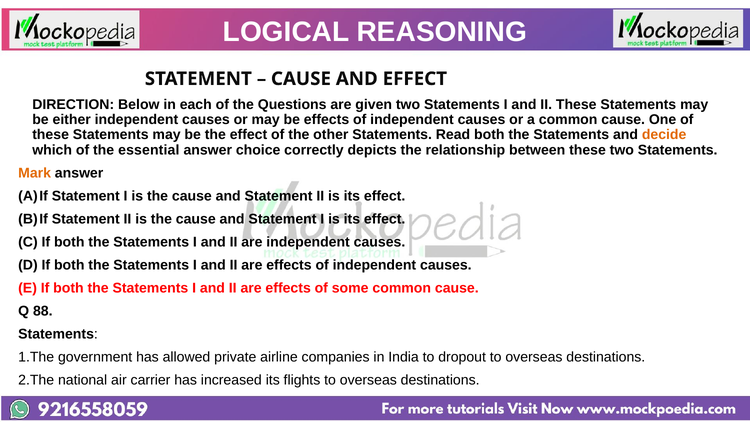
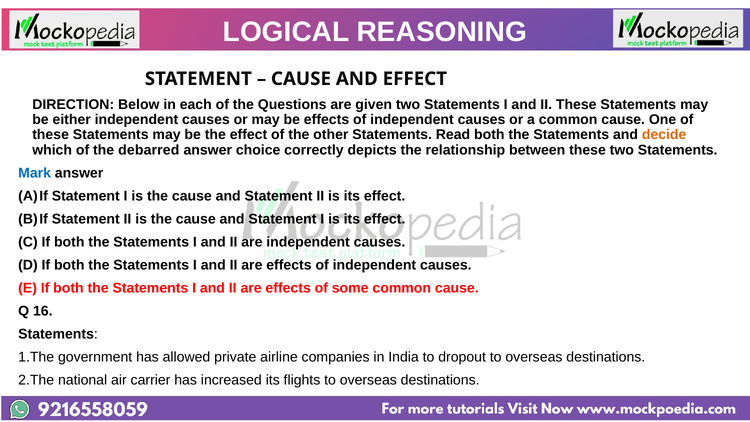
essential: essential -> debarred (149, 150)
Mark colour: orange -> blue (35, 173)
88: 88 -> 16 (43, 311)
